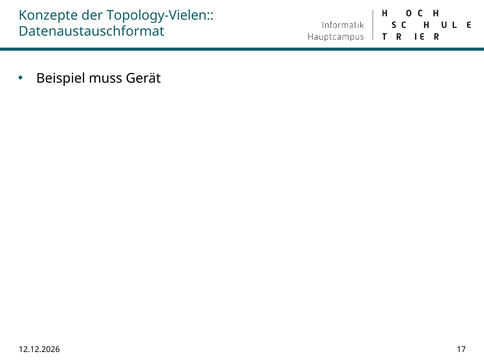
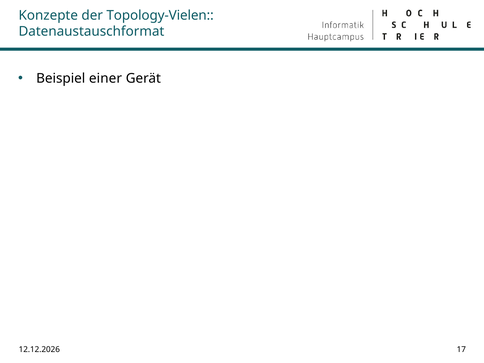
muss: muss -> einer (105, 79)
